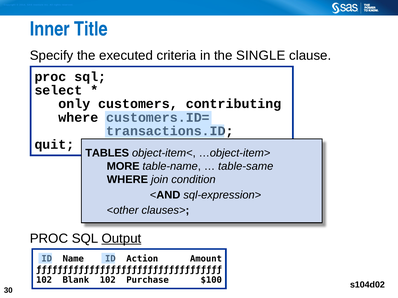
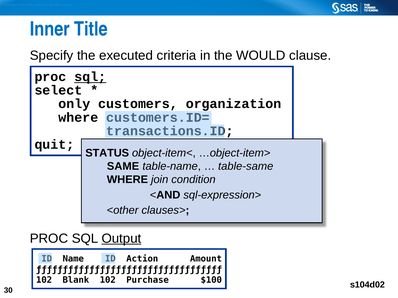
SINGLE: SINGLE -> WOULD (261, 56)
sql underline: none -> present (90, 77)
contributing: contributing -> organization (234, 104)
TABLES: TABLES -> STATUS (107, 153)
MORE: MORE -> SAME (123, 166)
